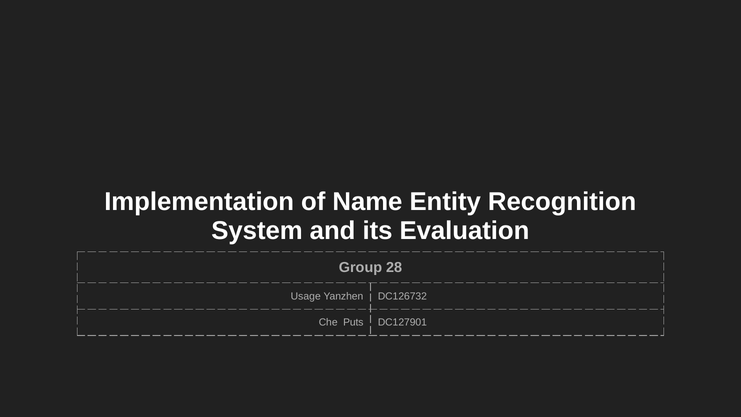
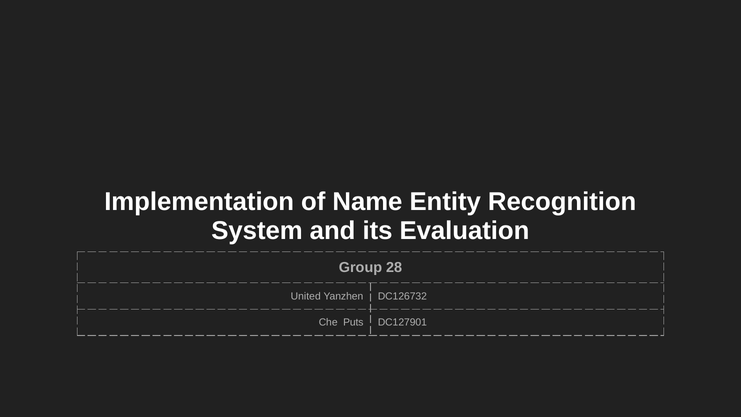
Usage: Usage -> United (306, 296)
